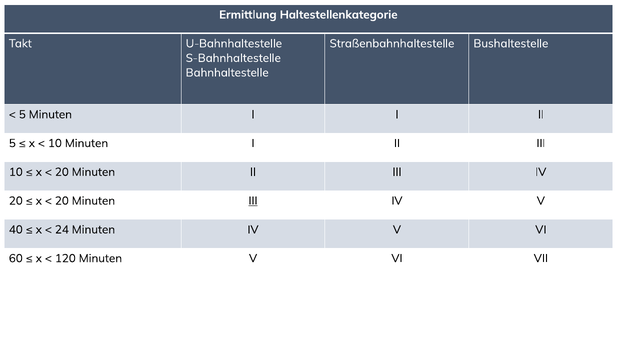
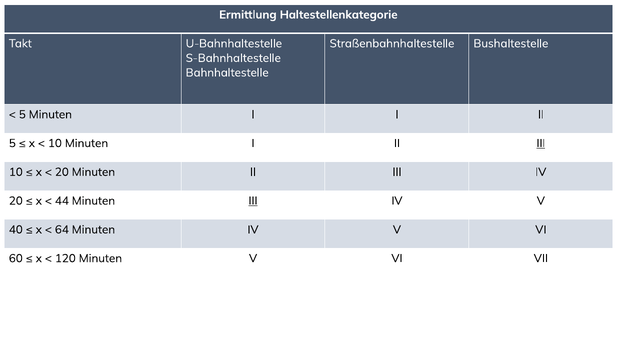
III underline: none -> present (541, 144)
20: 20 -> 44 (62, 201)
24: 24 -> 64 (62, 230)
